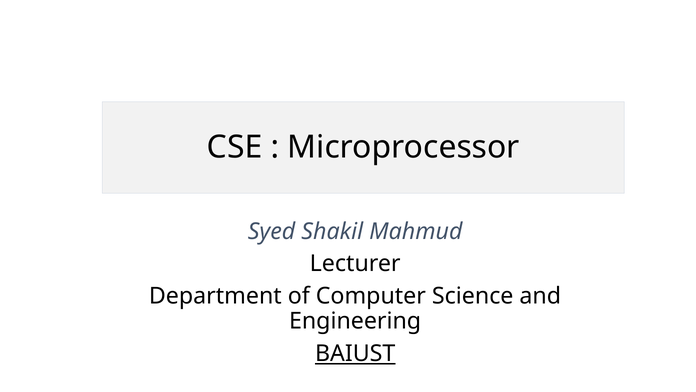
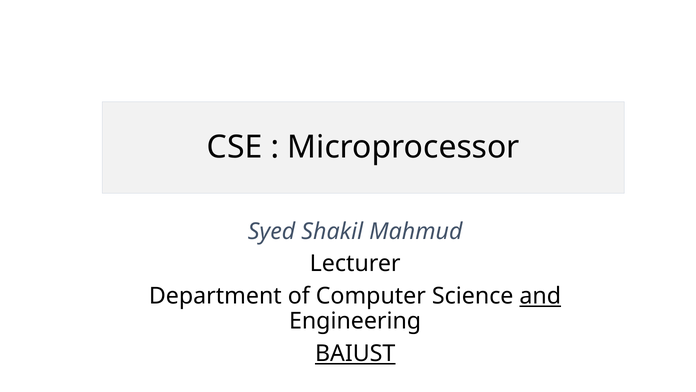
and underline: none -> present (540, 296)
